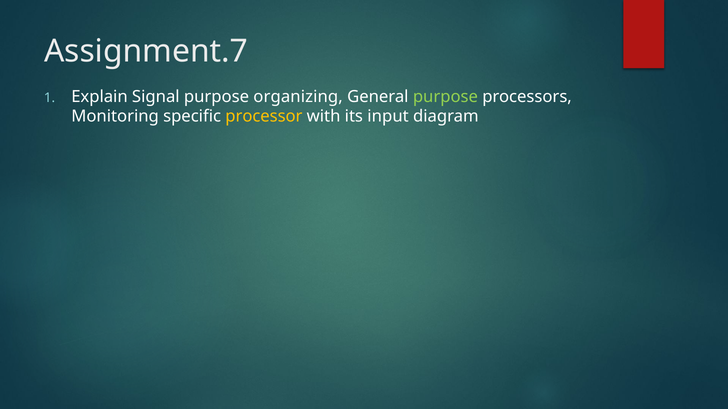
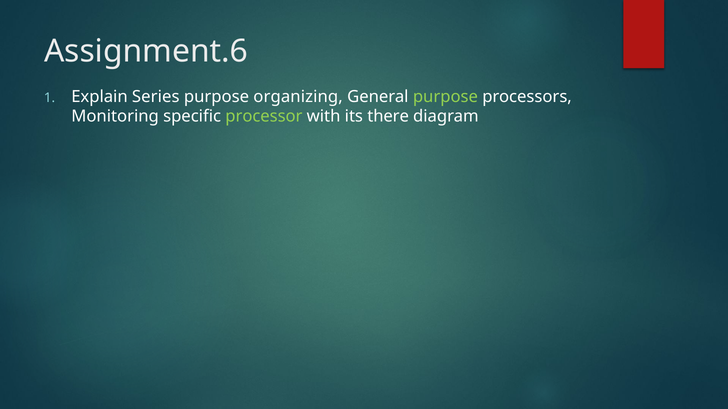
Assignment.7: Assignment.7 -> Assignment.6 (146, 51)
Signal: Signal -> Series (156, 97)
processor colour: yellow -> light green (264, 117)
input: input -> there (388, 117)
